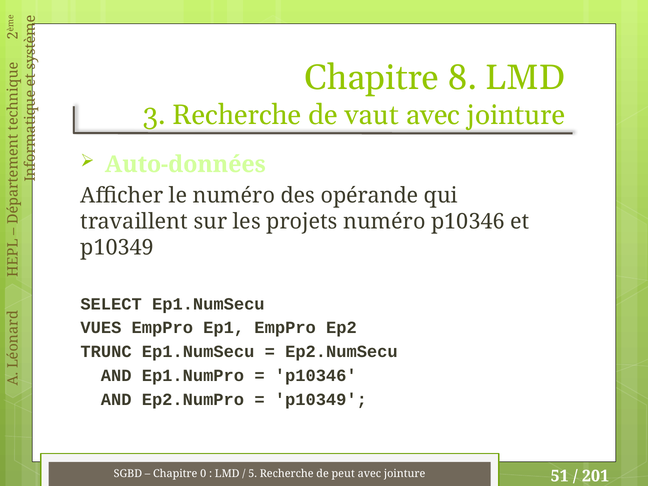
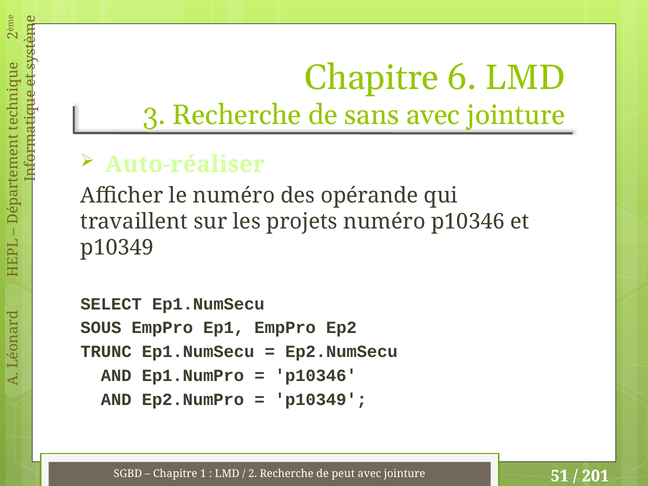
8: 8 -> 6 (462, 78)
vaut: vaut -> sans (372, 115)
Auto-données: Auto-données -> Auto-réaliser (185, 164)
VUES: VUES -> SOUS (101, 328)
0: 0 -> 1 (203, 474)
5: 5 -> 2 (253, 474)
